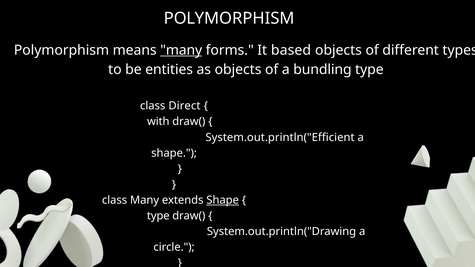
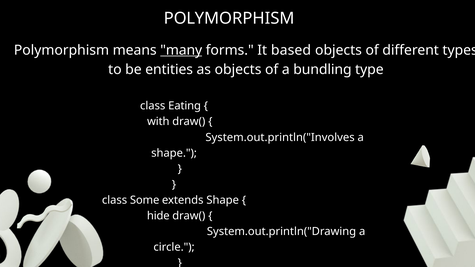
Direct: Direct -> Eating (185, 106)
System.out.println("Efficient: System.out.println("Efficient -> System.out.println("Involves (280, 137)
class Many: Many -> Some (145, 200)
Shape underline: present -> none (223, 200)
type: type -> hide (158, 216)
